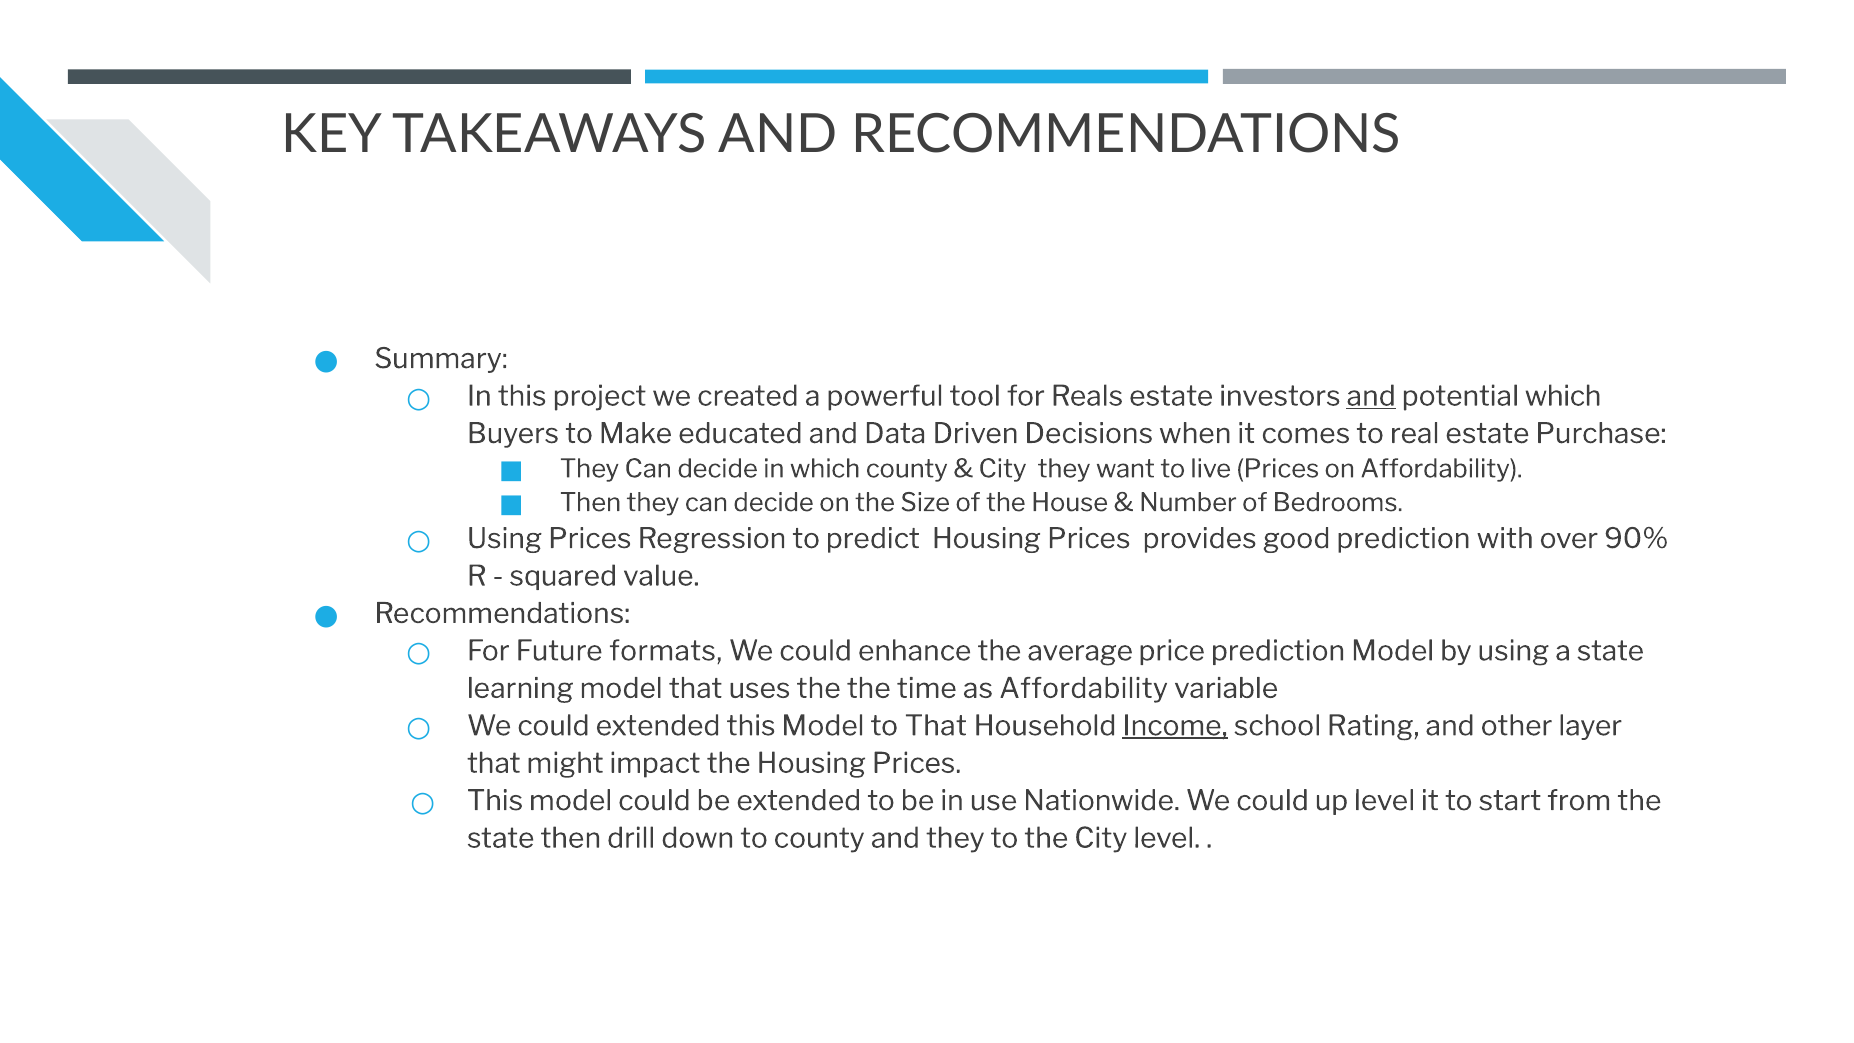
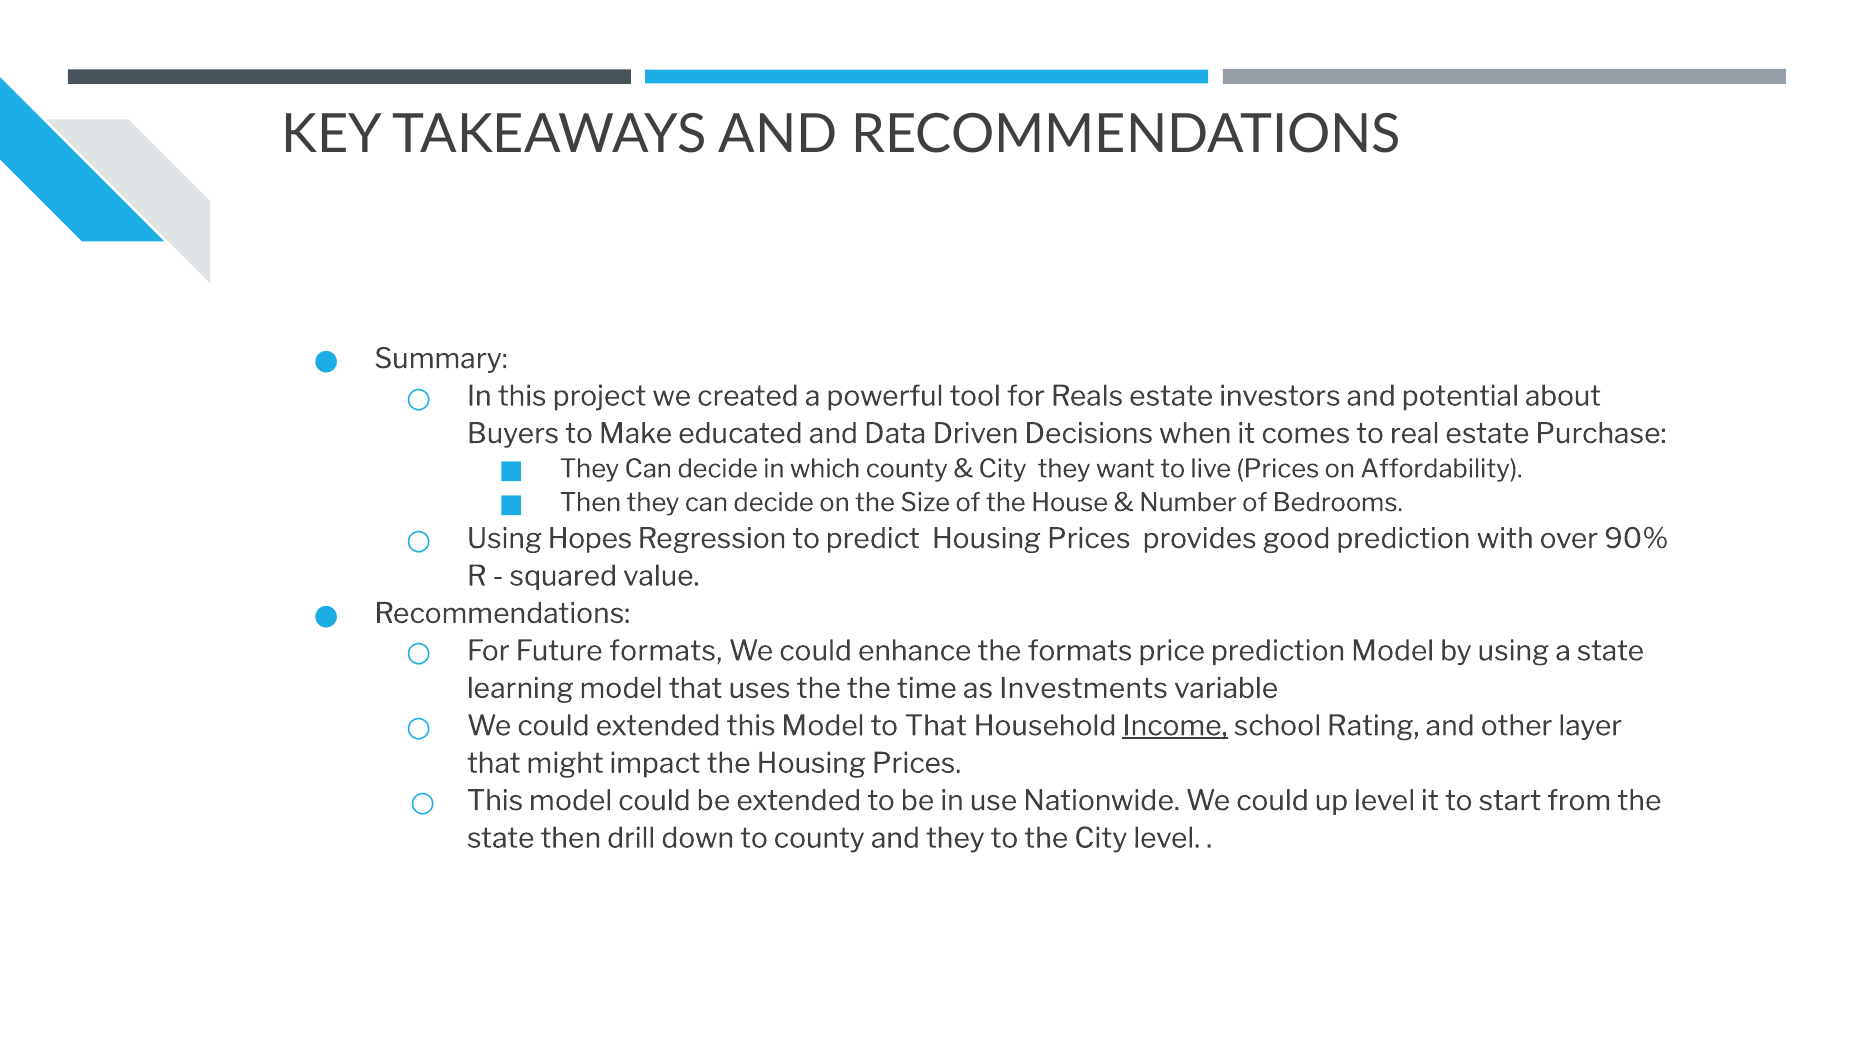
and underline: present -> none (1371, 396)
potential which: which -> about (1563, 396)
Using Prices: Prices -> Hopes (590, 539)
the average: average -> formats (1080, 651)
as Affordability: Affordability -> Investments (1084, 688)
